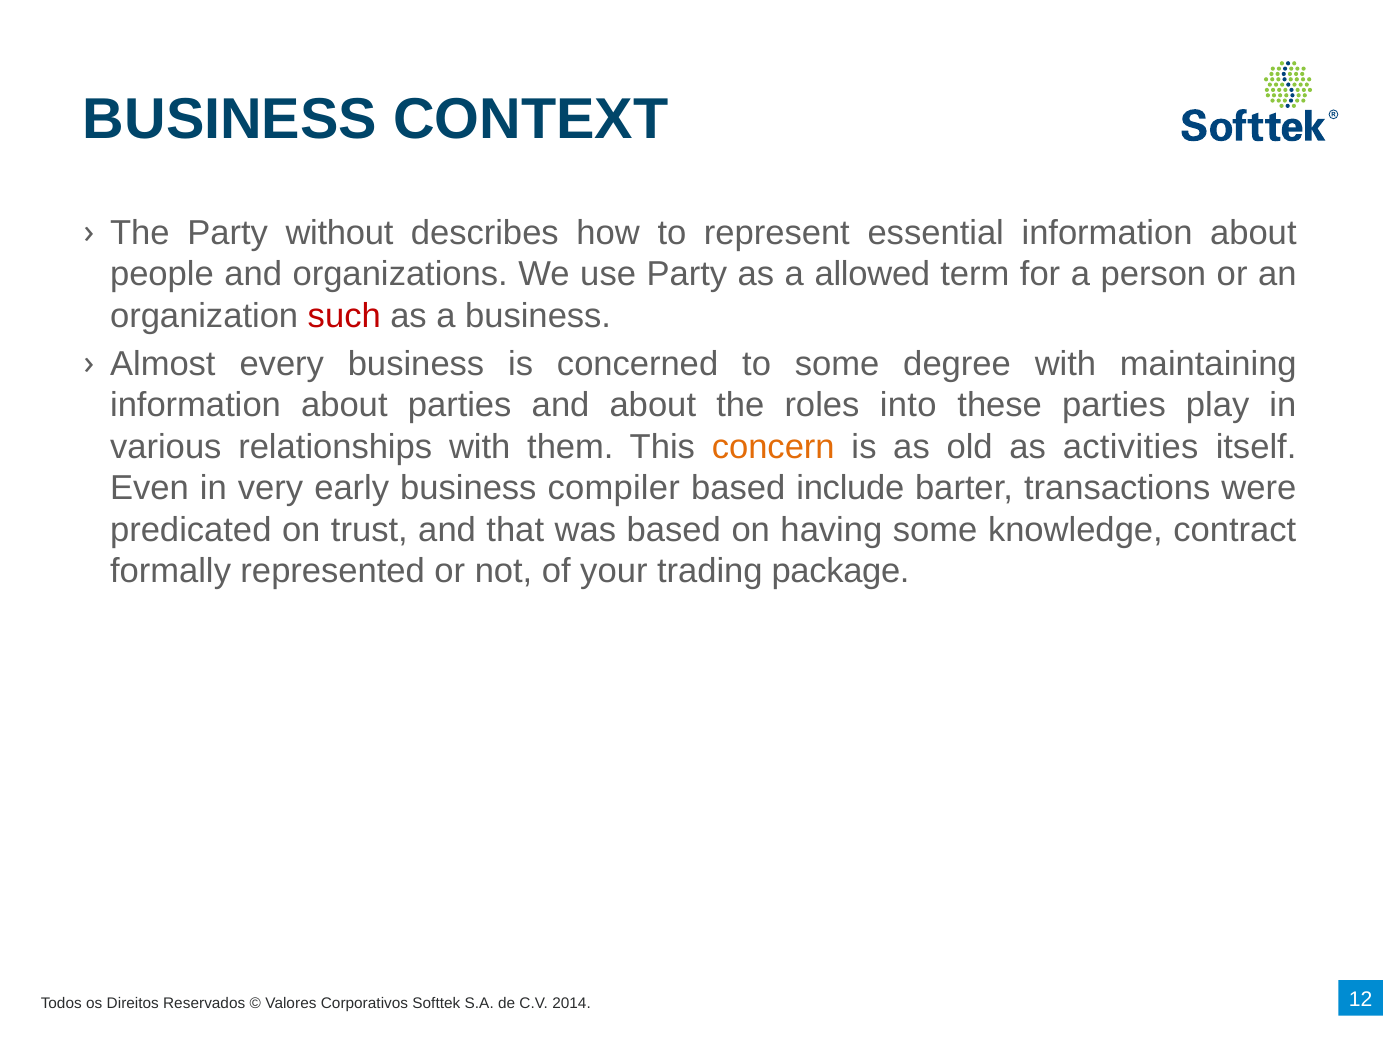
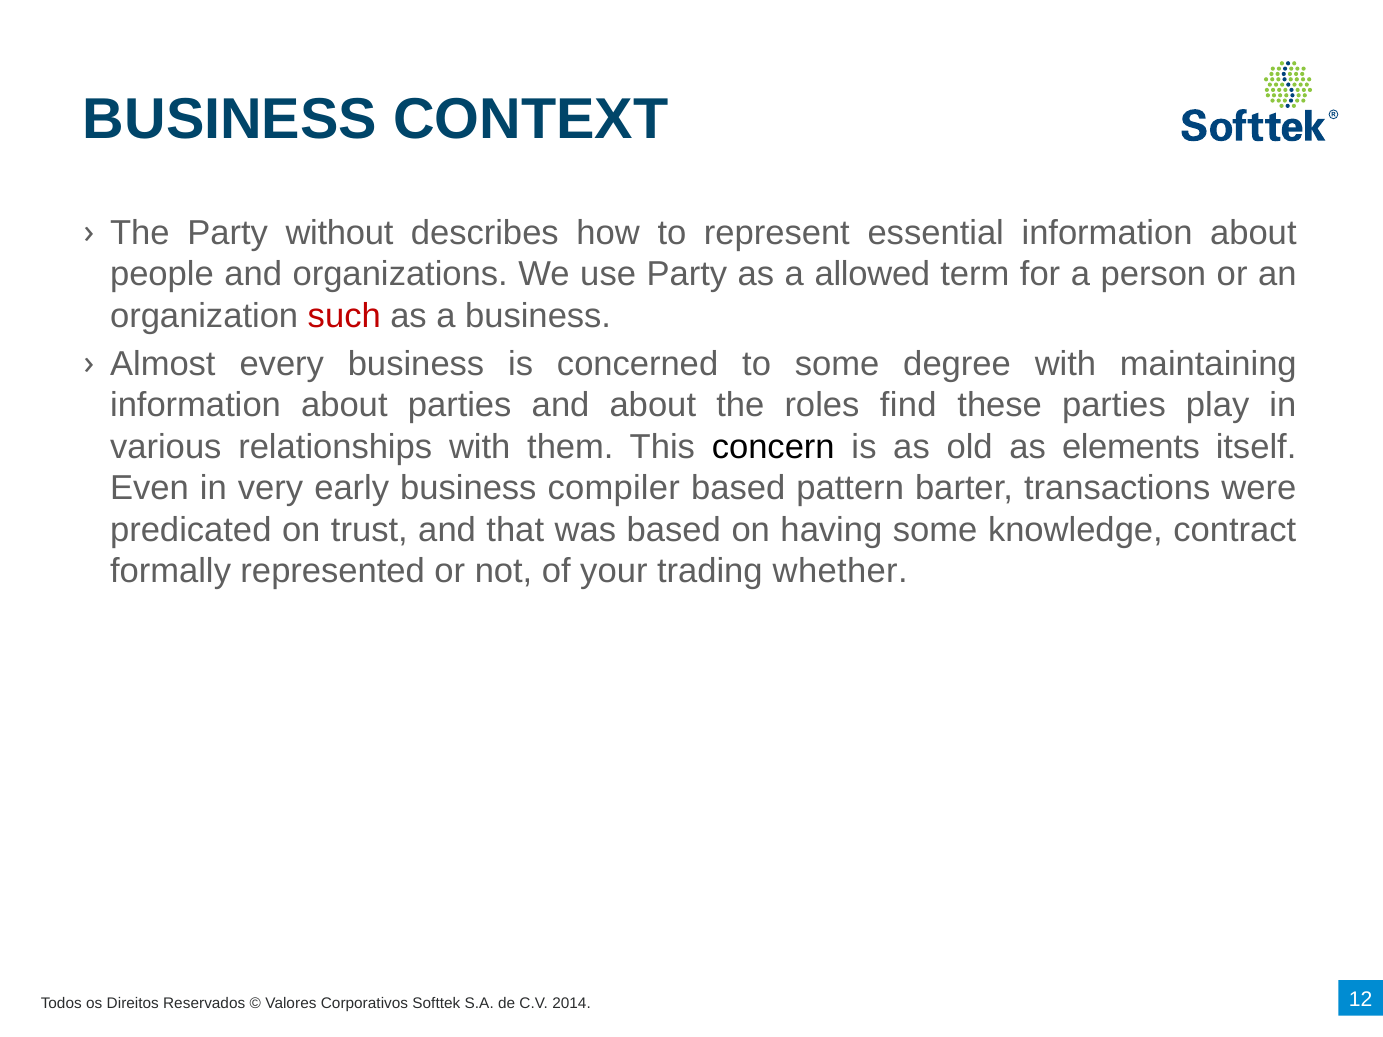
into: into -> find (908, 406)
concern colour: orange -> black (773, 447)
activities: activities -> elements (1131, 447)
include: include -> pattern (850, 489)
package: package -> whether (840, 572)
